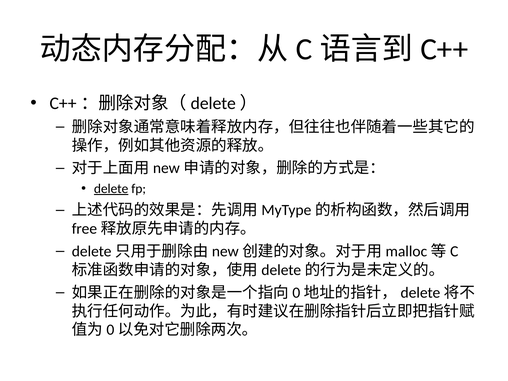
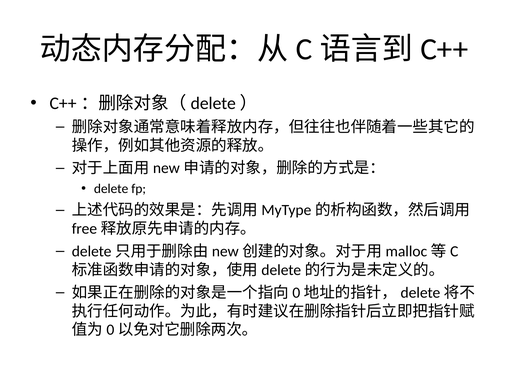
delete underline: present -> none (111, 189)
